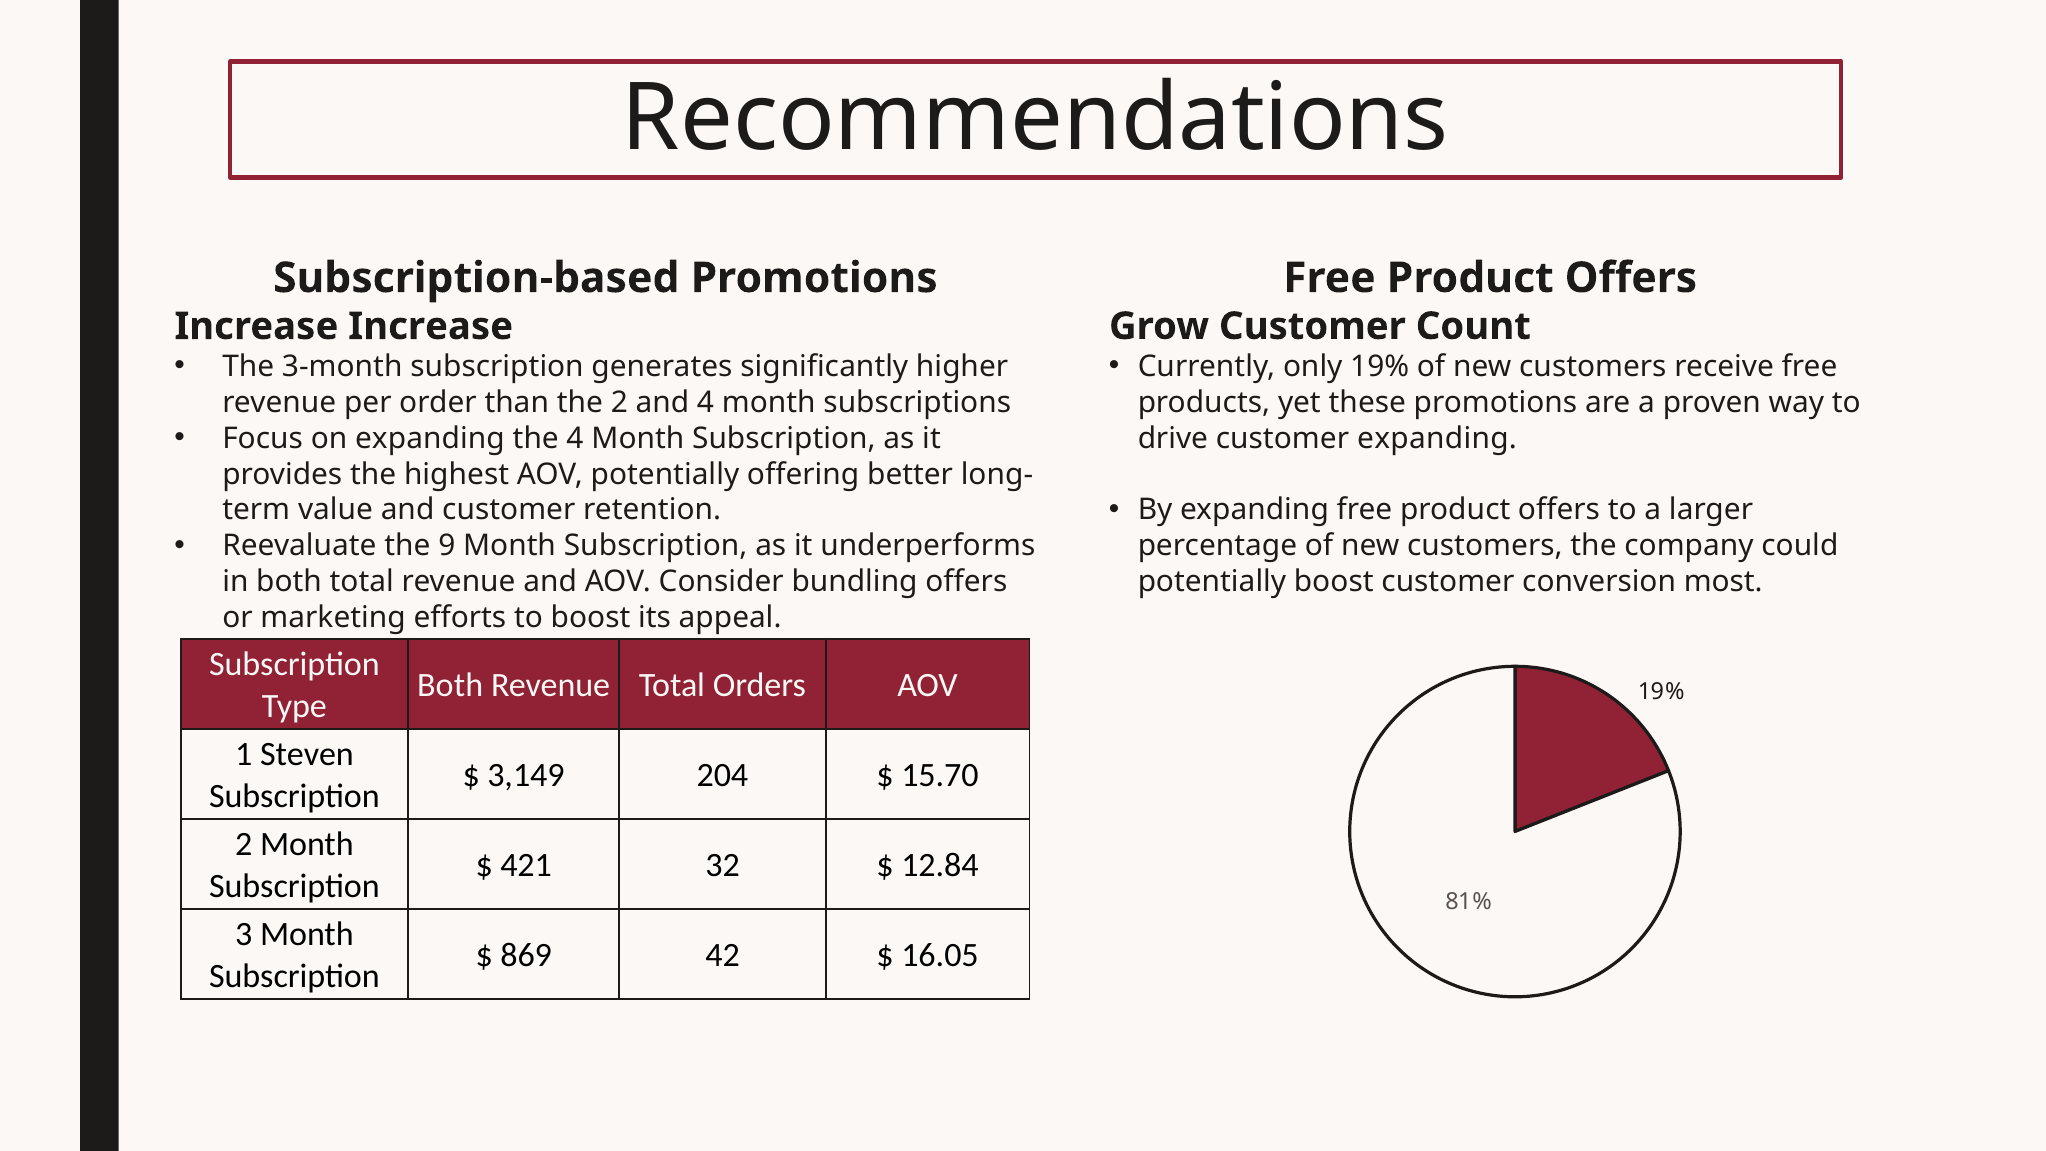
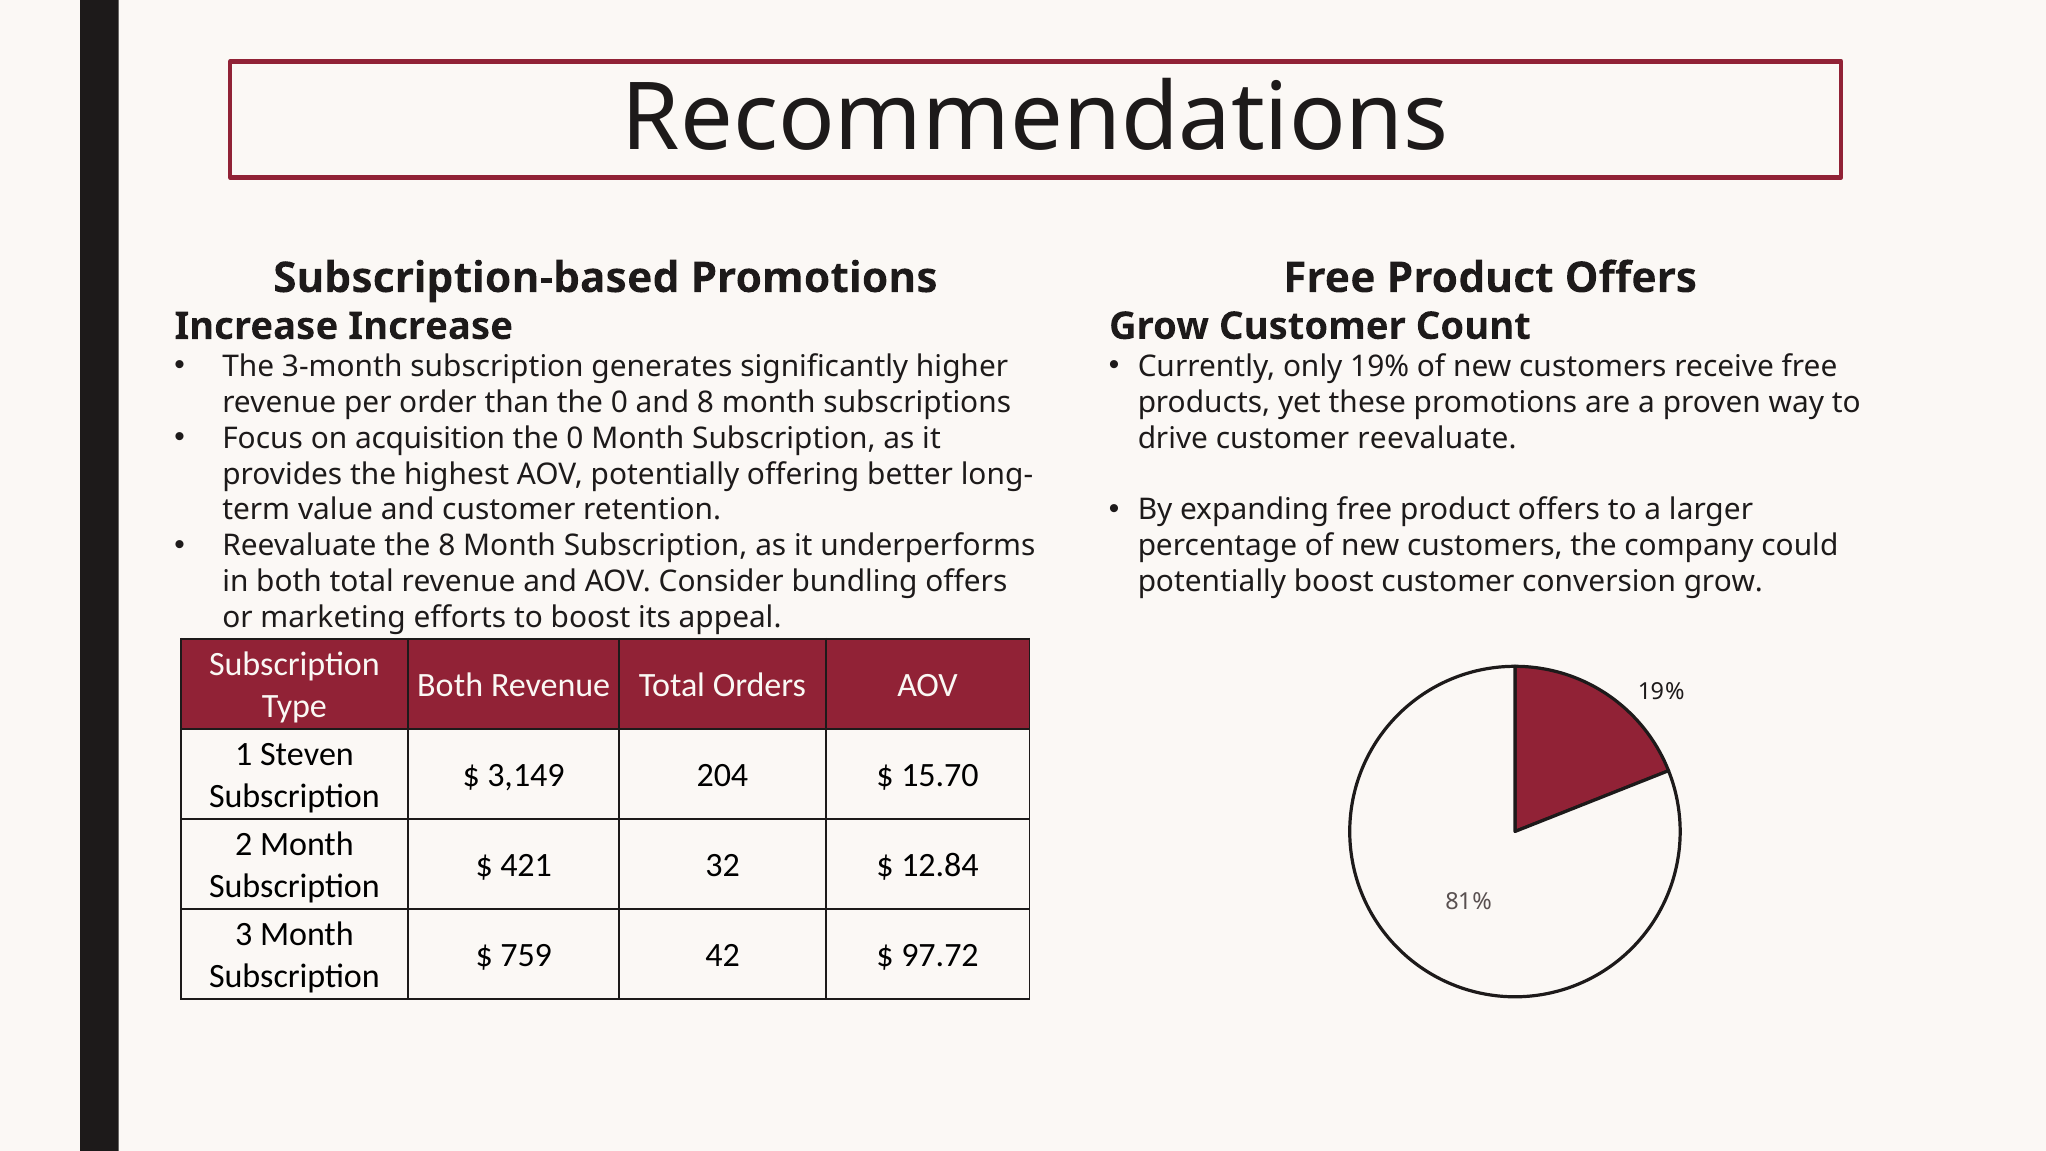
than the 2: 2 -> 0 (619, 402)
and 4: 4 -> 8 (705, 402)
on expanding: expanding -> acquisition (430, 438)
4: 4 -> 0 (575, 438)
customer expanding: expanding -> reevaluate (1437, 438)
the 9: 9 -> 8 (447, 546)
conversion most: most -> grow (1723, 582)
869: 869 -> 759 (526, 955)
16.05: 16.05 -> 97.72 (940, 955)
